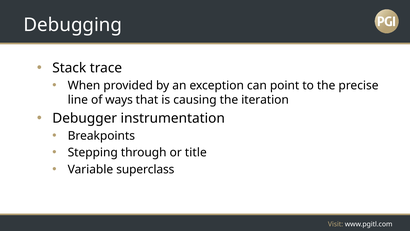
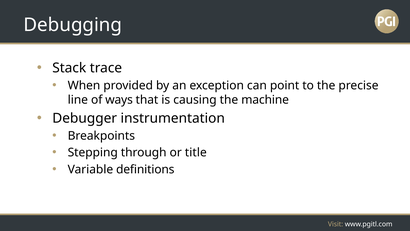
iteration: iteration -> machine (265, 100)
superclass: superclass -> definitions (145, 169)
